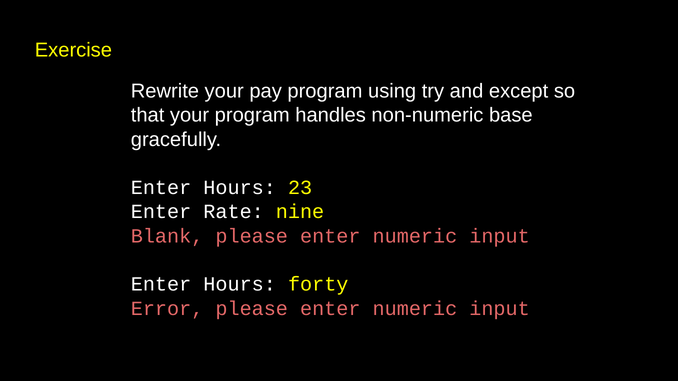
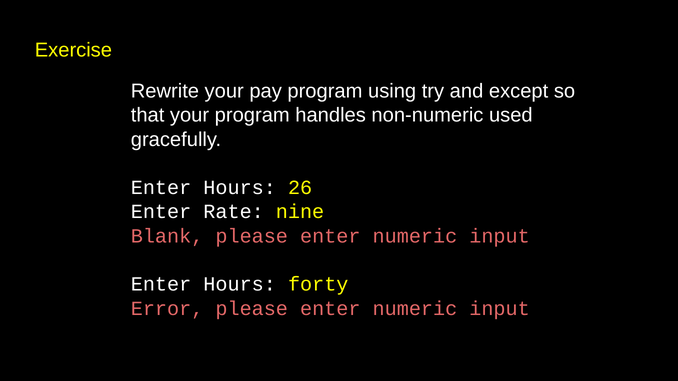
base: base -> used (511, 115)
23: 23 -> 26 (300, 188)
